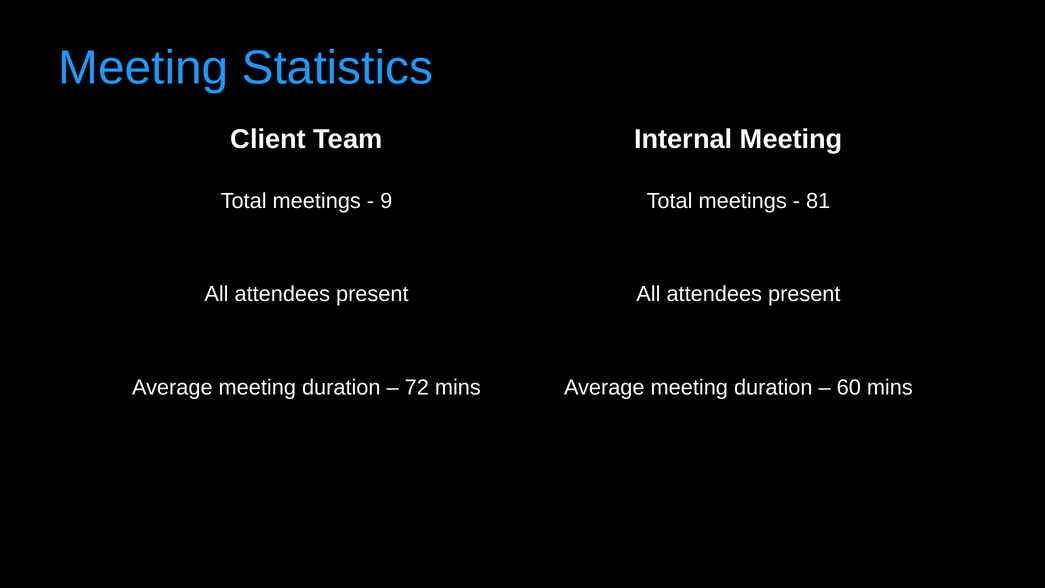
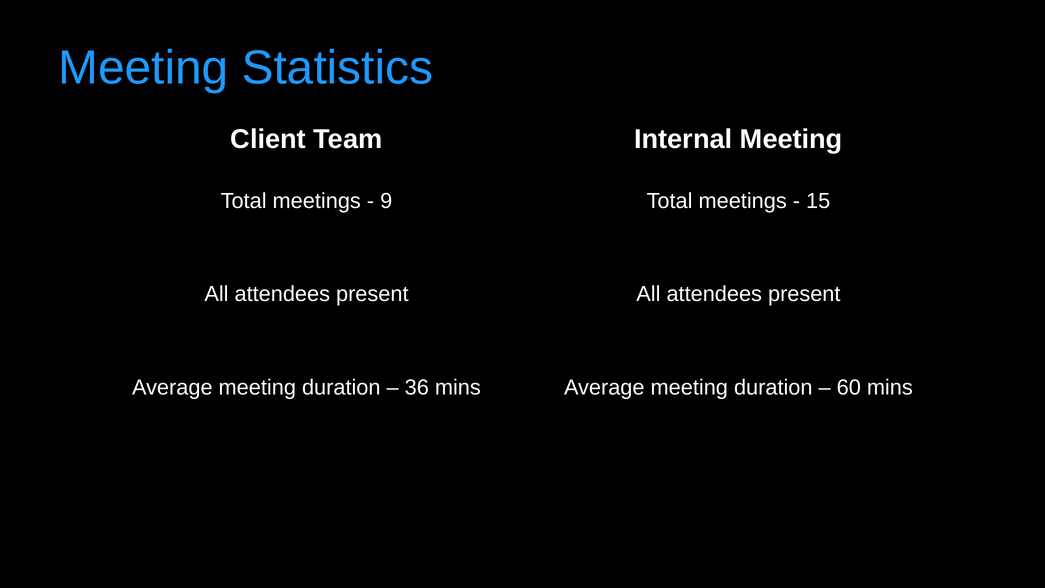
81: 81 -> 15 (818, 201)
72: 72 -> 36 (417, 387)
